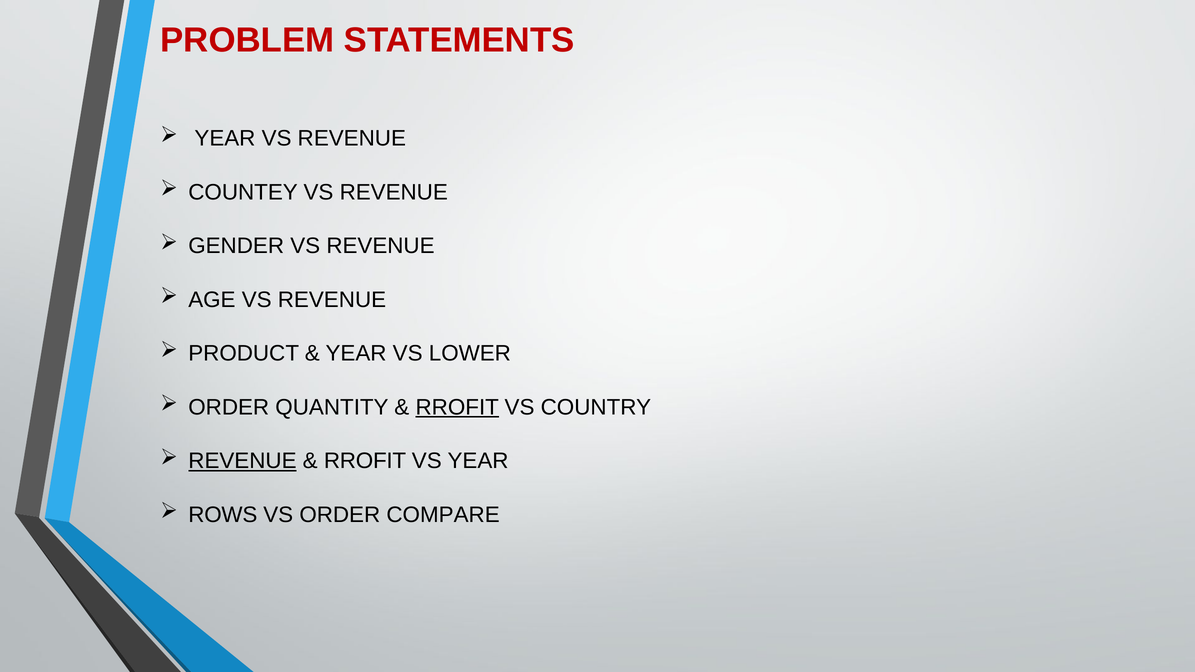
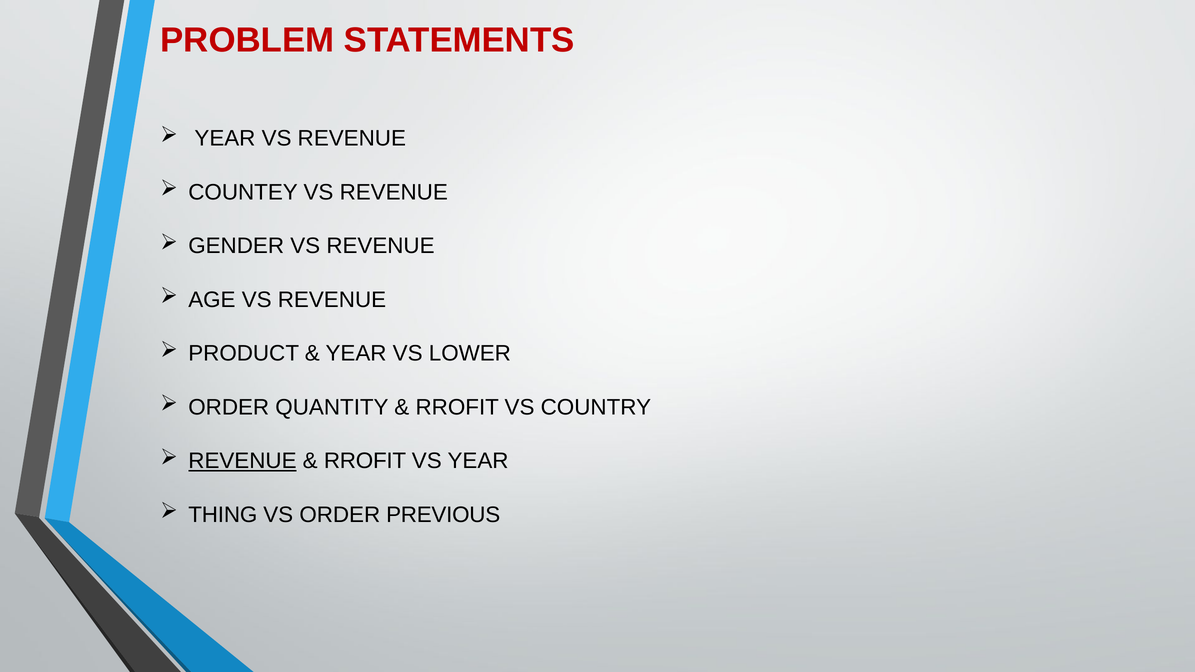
RROFIT underline: present -> none (457, 407)
ROWS: ROWS -> THING (223, 515)
COMPARE: COMPARE -> PREVIOUS (443, 515)
